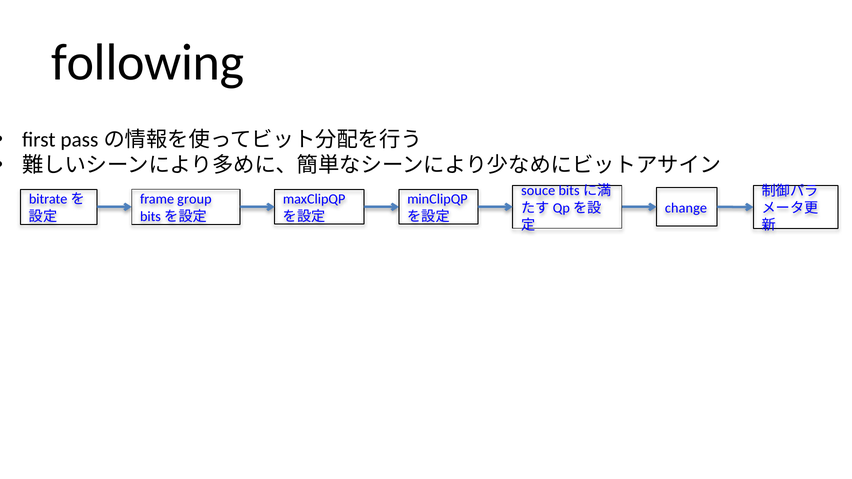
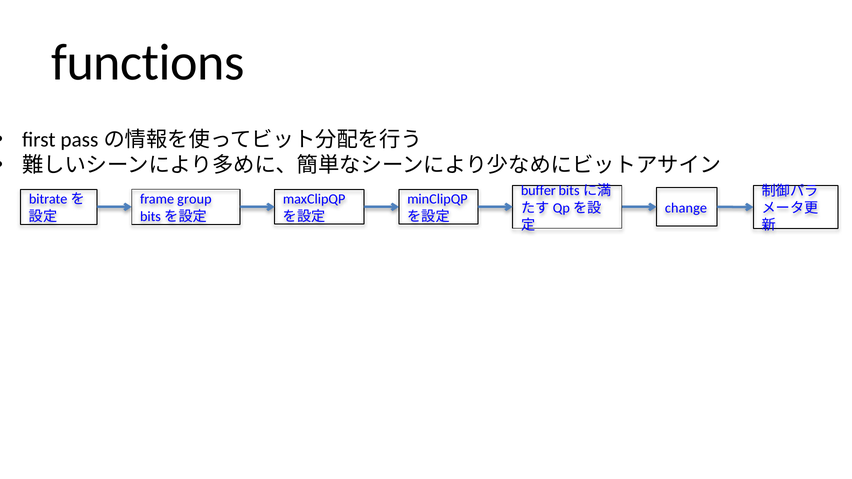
following: following -> functions (148, 63)
souce: souce -> buffer (538, 191)
